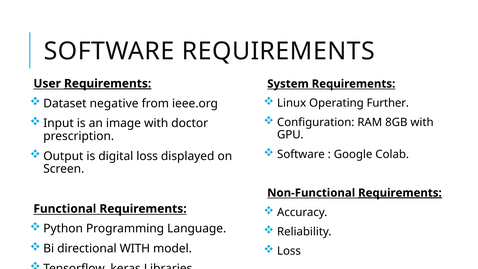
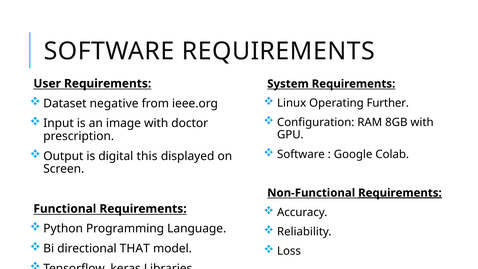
Requirements underline: present -> none (108, 84)
digital loss: loss -> this (147, 156)
directional WITH: WITH -> THAT (135, 248)
